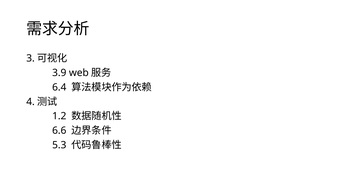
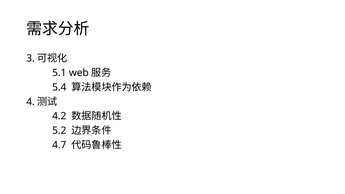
3.9: 3.9 -> 5.1 (59, 73)
6.4: 6.4 -> 5.4 (59, 87)
1.2: 1.2 -> 4.2 (59, 116)
6.6: 6.6 -> 5.2 (59, 131)
5.3: 5.3 -> 4.7 (59, 145)
